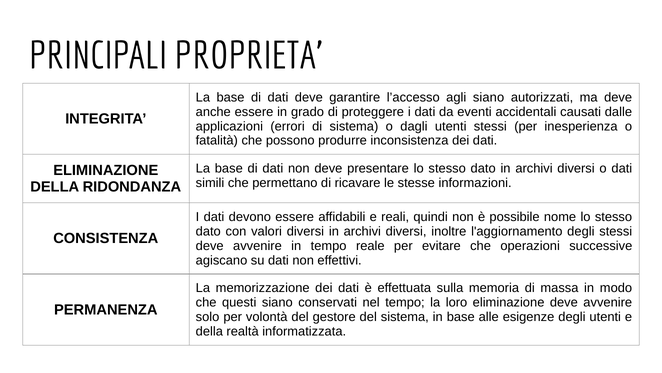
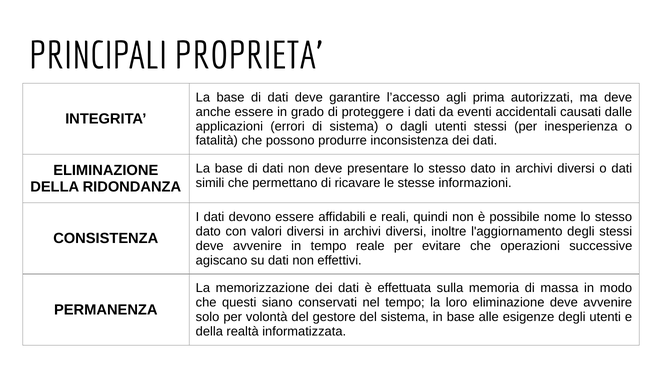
agli siano: siano -> prima (489, 97)
